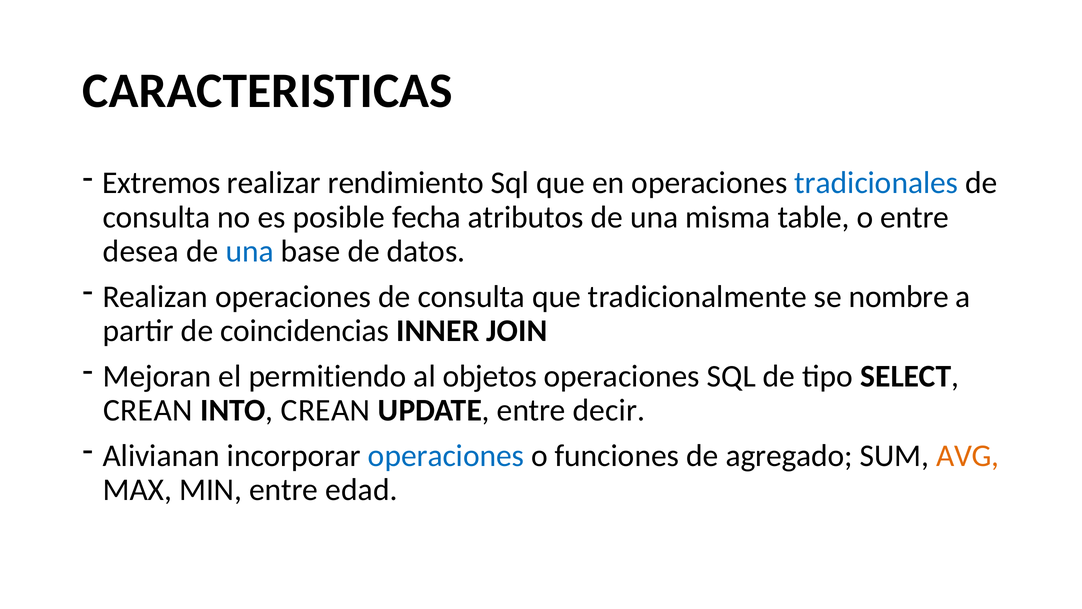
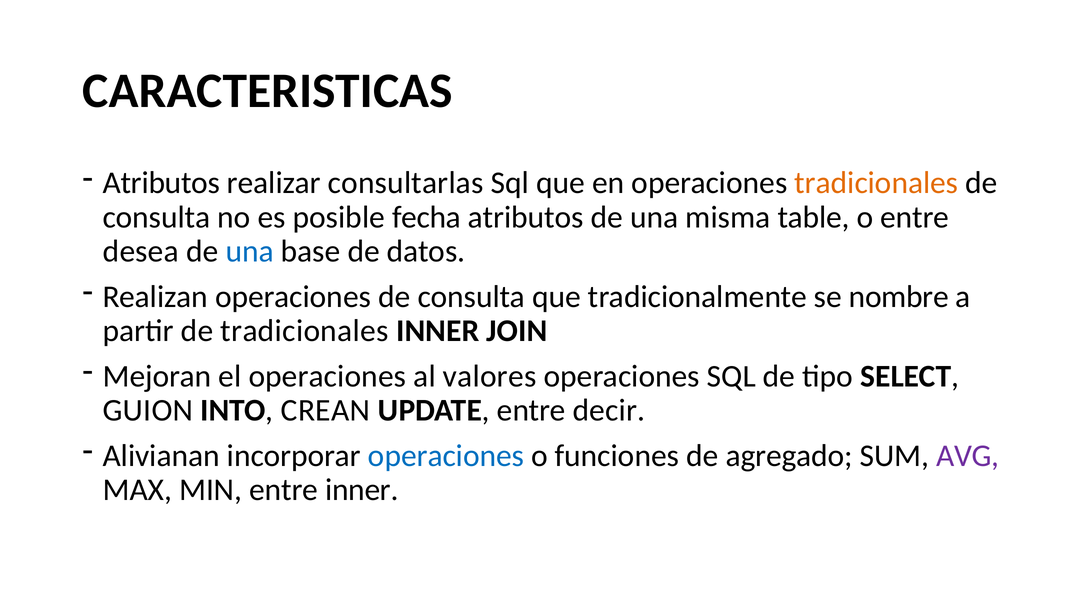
Extremos: Extremos -> Atributos (161, 183)
rendimiento: rendimiento -> consultarlas (406, 183)
tradicionales colour: blue -> orange (876, 183)
de coincidencias: coincidencias -> tradicionales (305, 331)
el permitiendo: permitiendo -> operaciones (327, 376)
objetos: objetos -> valores (490, 376)
CREAN: CREAN -> GUION (148, 410)
AVG colour: orange -> purple (968, 455)
entre edad: edad -> inner (362, 489)
